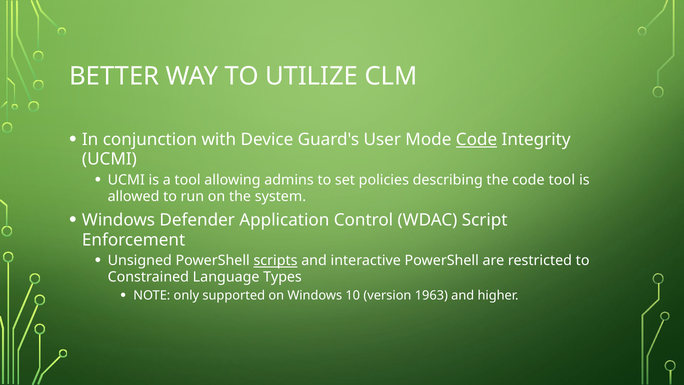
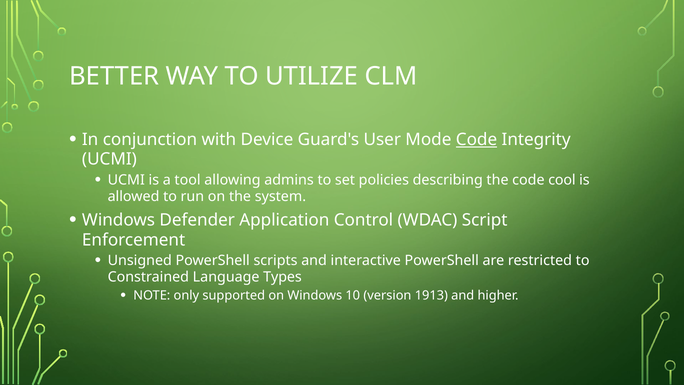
code tool: tool -> cool (562, 180)
scripts underline: present -> none (276, 261)
1963: 1963 -> 1913 (431, 295)
